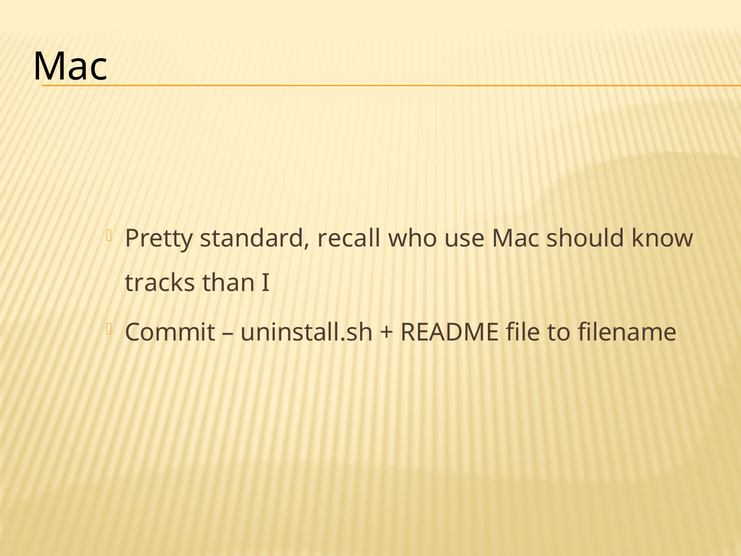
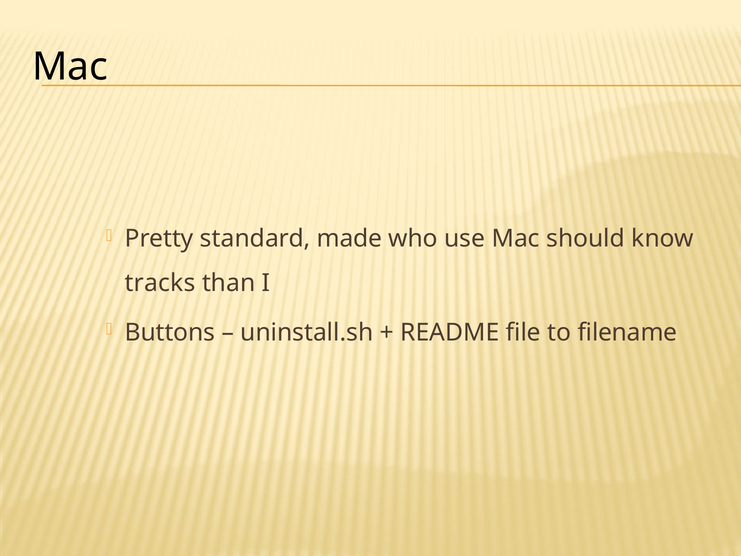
recall: recall -> made (349, 239)
Commit: Commit -> Buttons (170, 332)
